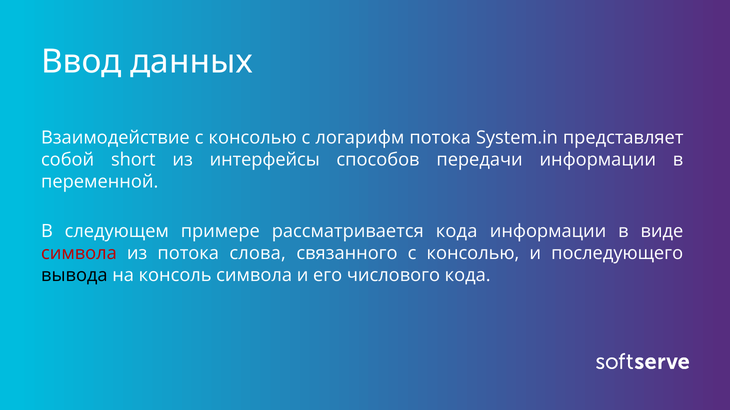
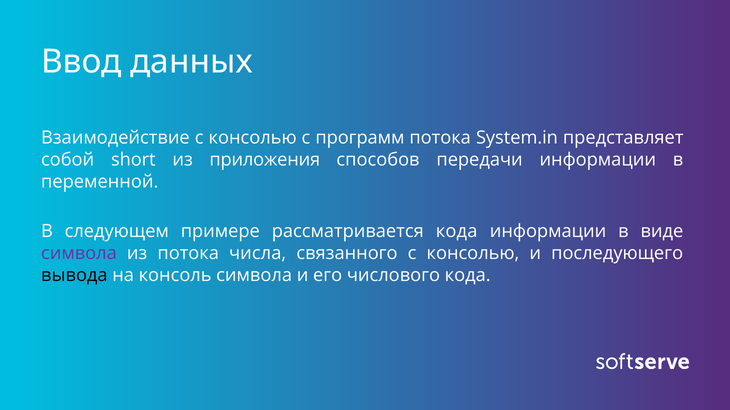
логарифм: логарифм -> программ (360, 138)
интерфейсы: интерфейсы -> приложения (265, 160)
символа colour: red -> purple (79, 254)
слова: слова -> числа (258, 254)
